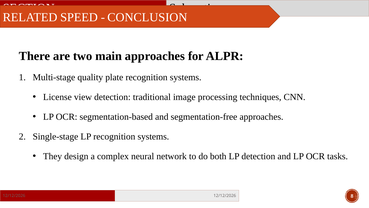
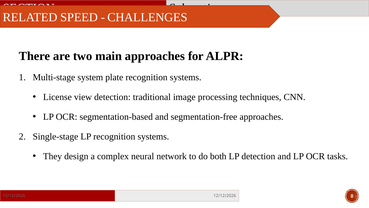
CONCLUSION: CONCLUSION -> CHALLENGES (147, 17)
quality: quality -> system (90, 77)
